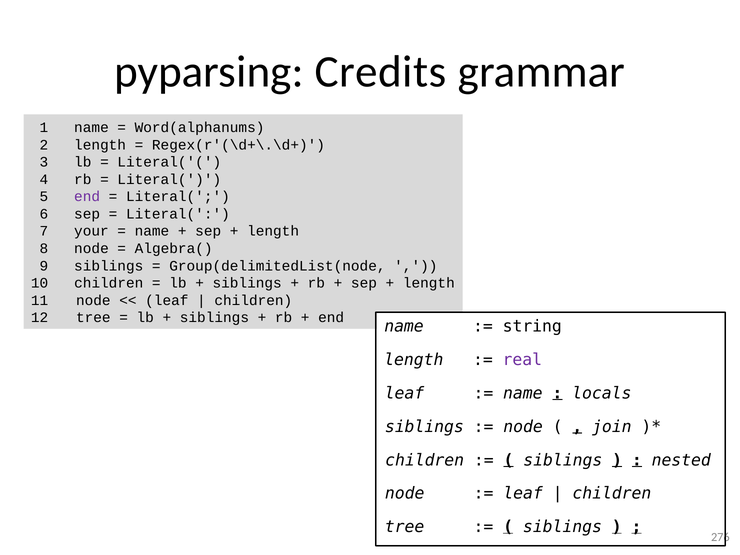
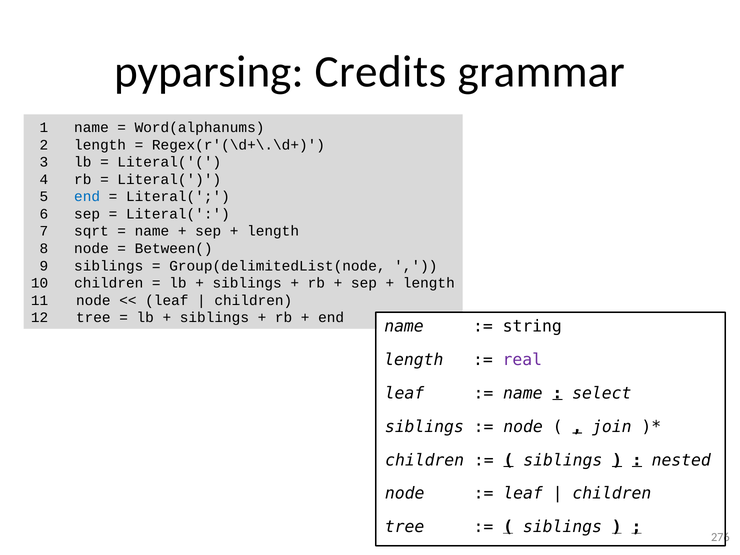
end colour: purple -> blue (87, 197)
your: your -> sqrt (91, 231)
Algebra(: Algebra( -> Between( (174, 249)
locals: locals -> select (602, 393)
